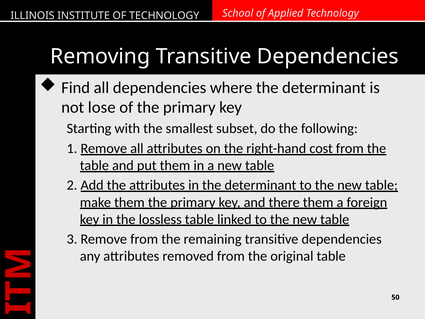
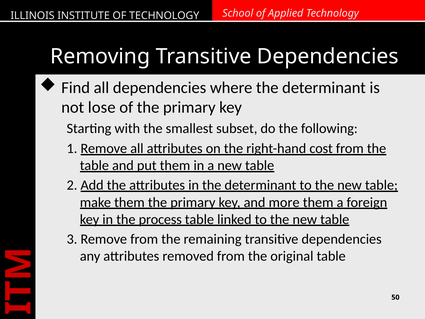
there: there -> more (284, 202)
lossless: lossless -> process (160, 219)
